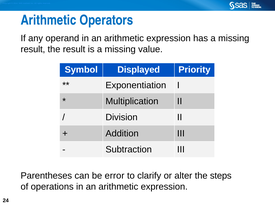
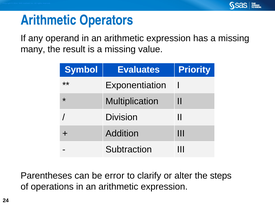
result: result -> many (33, 49)
Displayed: Displayed -> Evaluates (139, 70)
